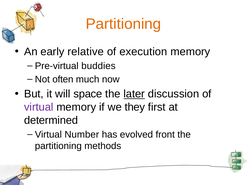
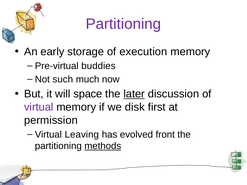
Partitioning colour: orange -> purple (123, 24)
relative: relative -> storage (86, 52)
often: often -> such (63, 79)
they: they -> disk (135, 107)
determined: determined -> permission (51, 120)
Number: Number -> Leaving (82, 135)
methods underline: none -> present (103, 146)
